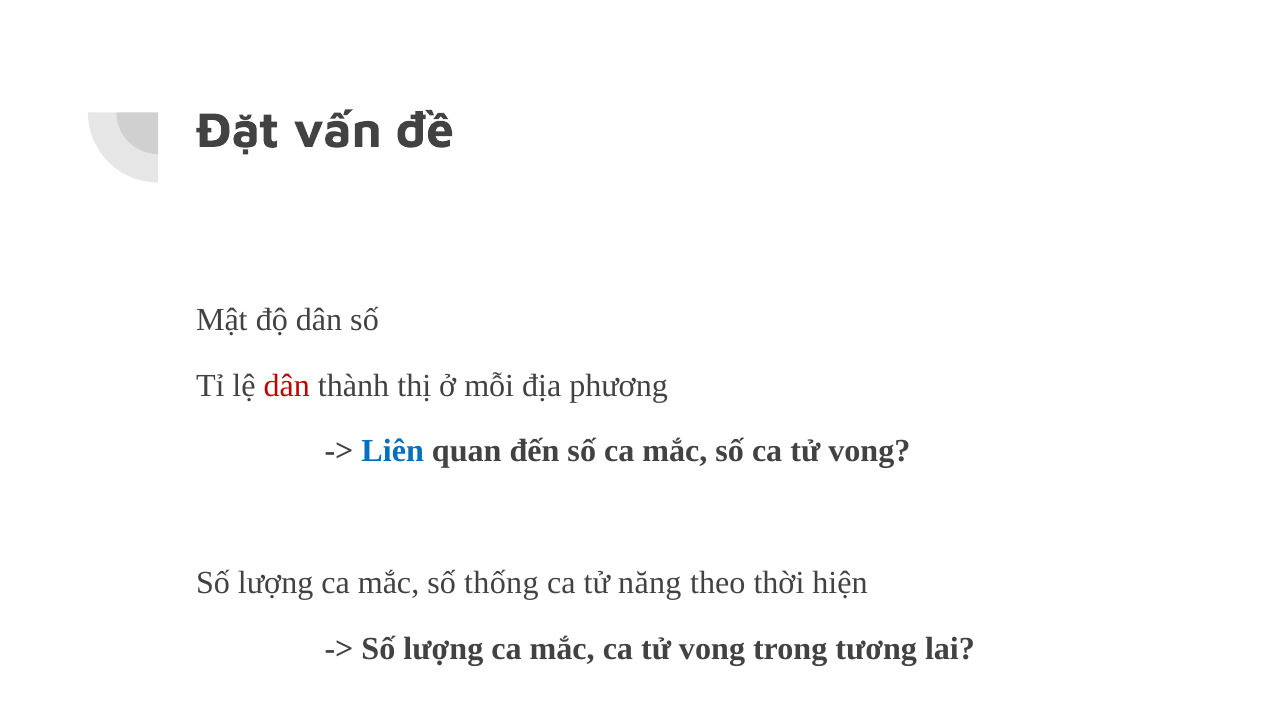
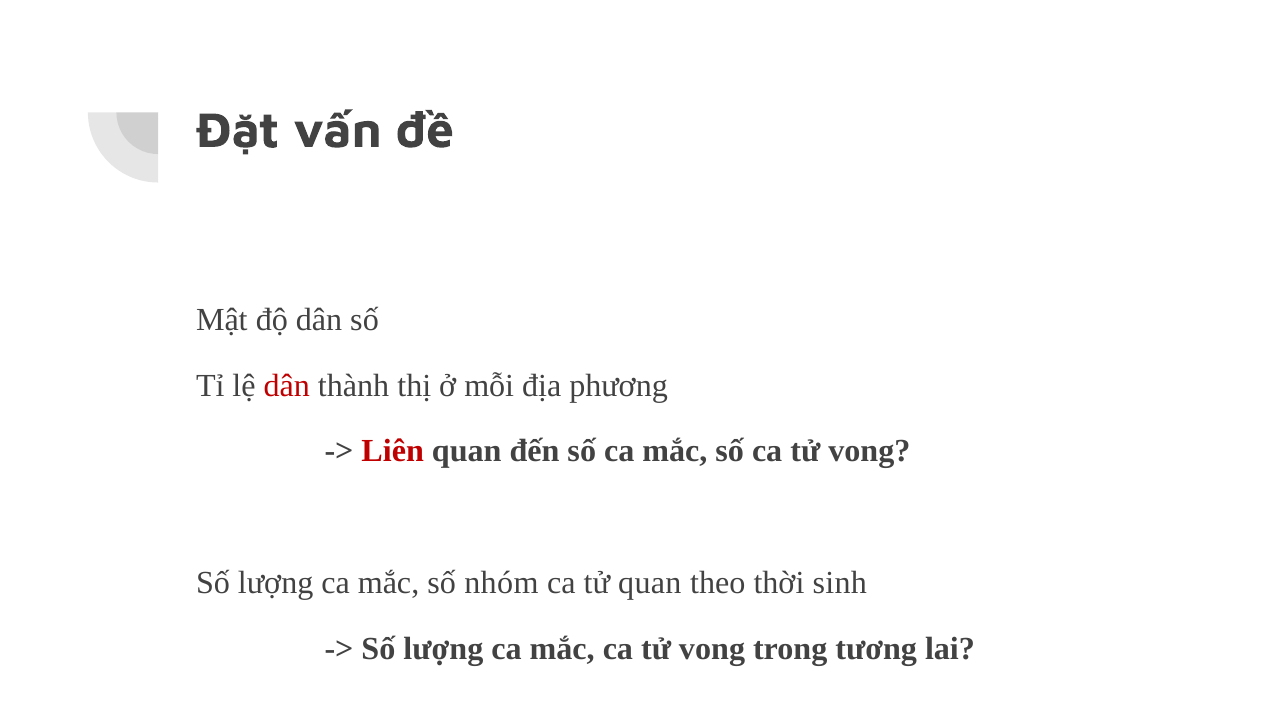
Liên colour: blue -> red (393, 451)
thống: thống -> nhóm (501, 583)
tử năng: năng -> quan (650, 583)
hiện: hiện -> sinh (840, 583)
